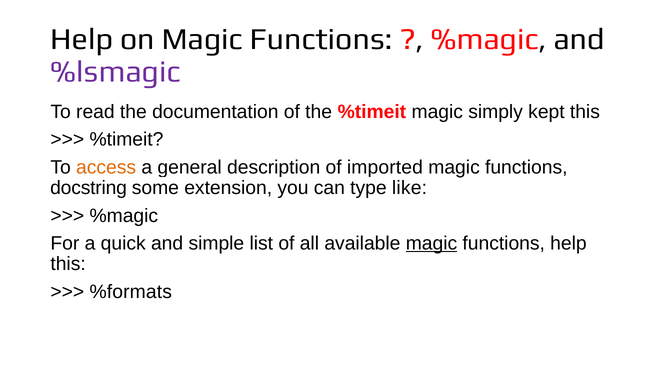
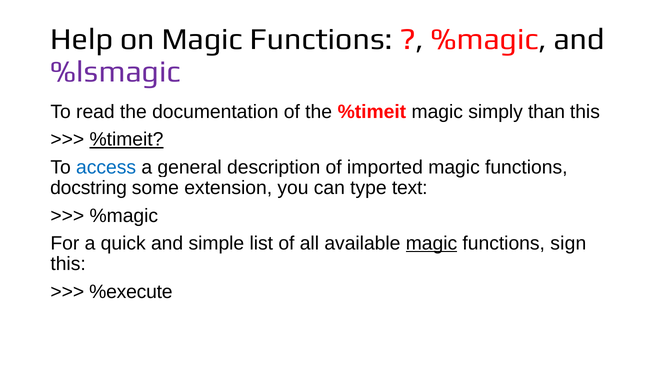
kept: kept -> than (547, 112)
%timeit underline: none -> present (126, 140)
access colour: orange -> blue (106, 167)
like: like -> text (410, 188)
functions help: help -> sign (568, 244)
%formats: %formats -> %execute (131, 292)
